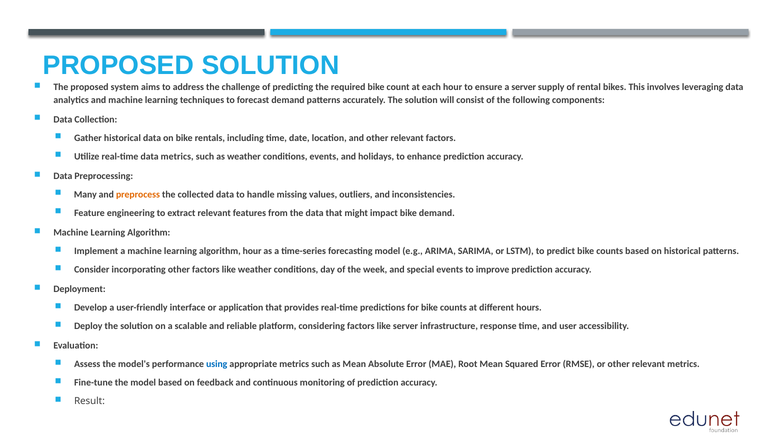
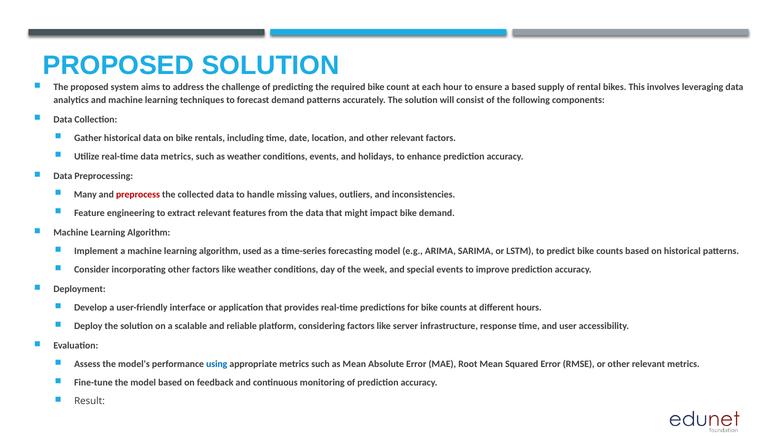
a server: server -> based (524, 87)
preprocess colour: orange -> red (138, 195)
algorithm hour: hour -> used (252, 251)
